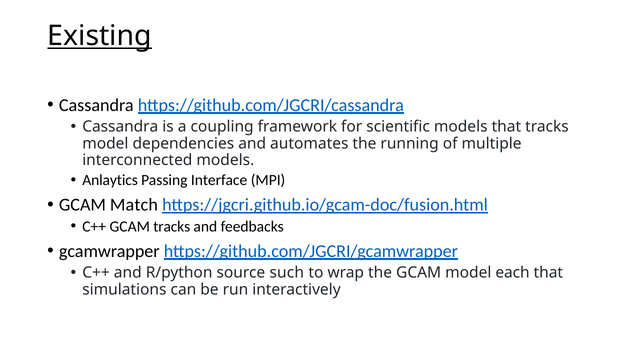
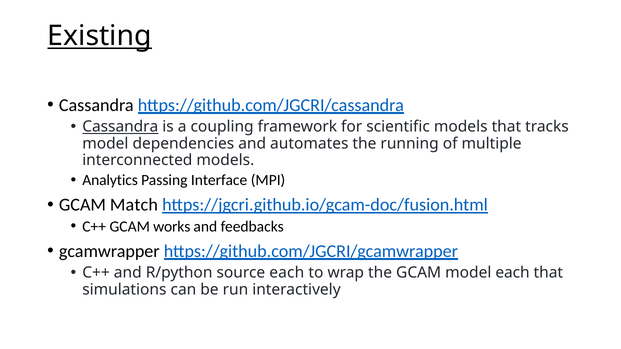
Cassandra underline: none -> present (120, 127)
Anlaytics: Anlaytics -> Analytics (110, 180)
GCAM tracks: tracks -> works (172, 227)
source such: such -> each (287, 273)
